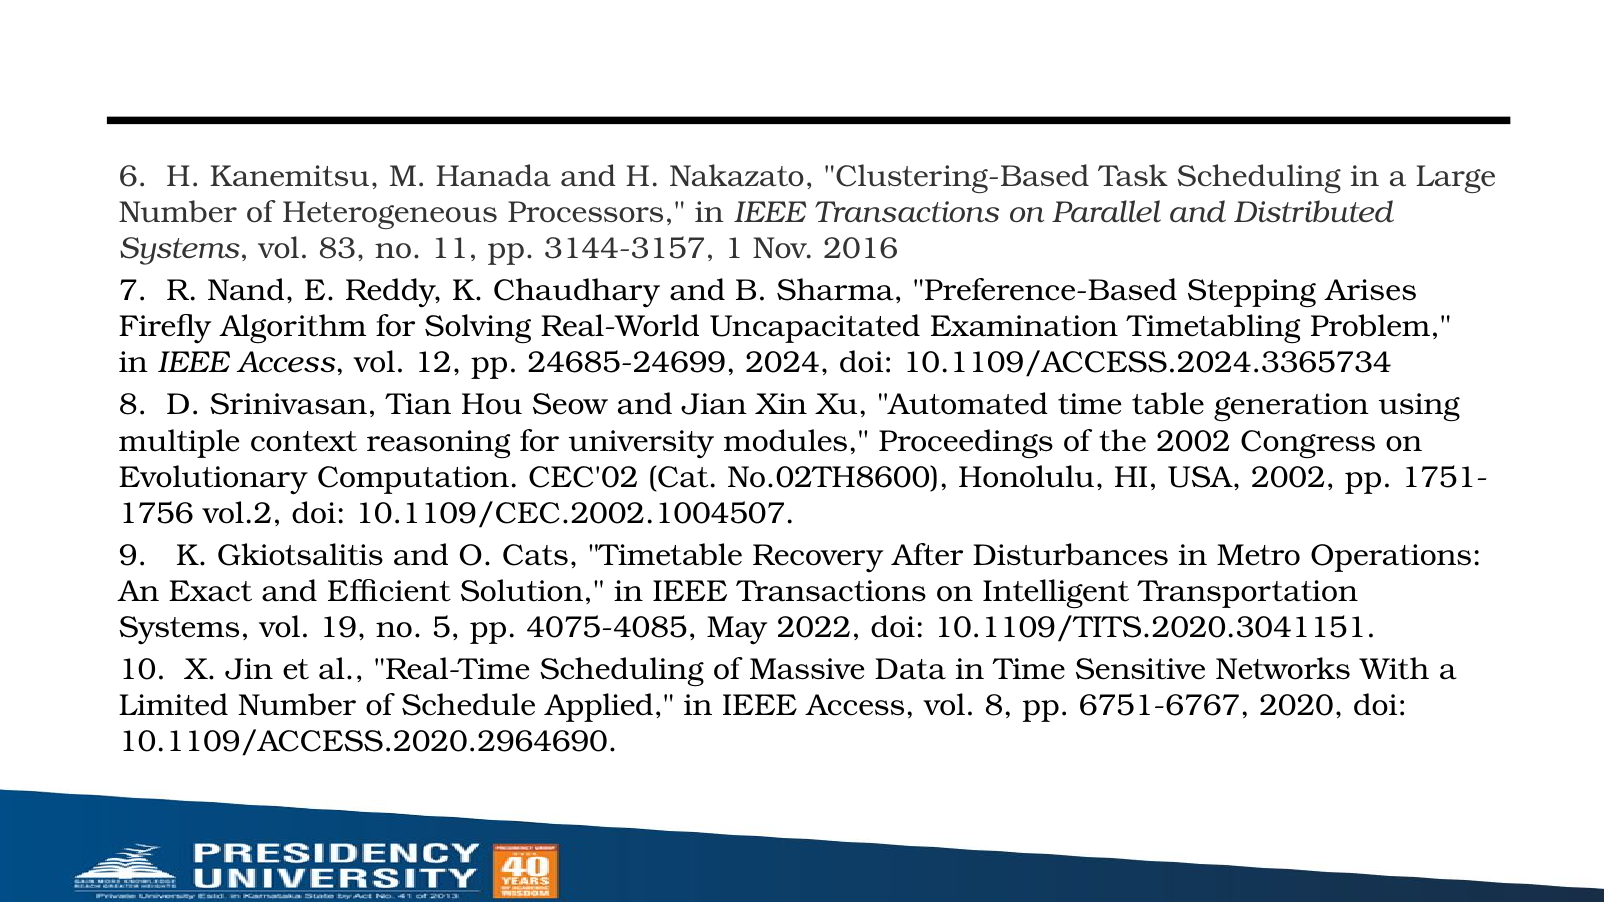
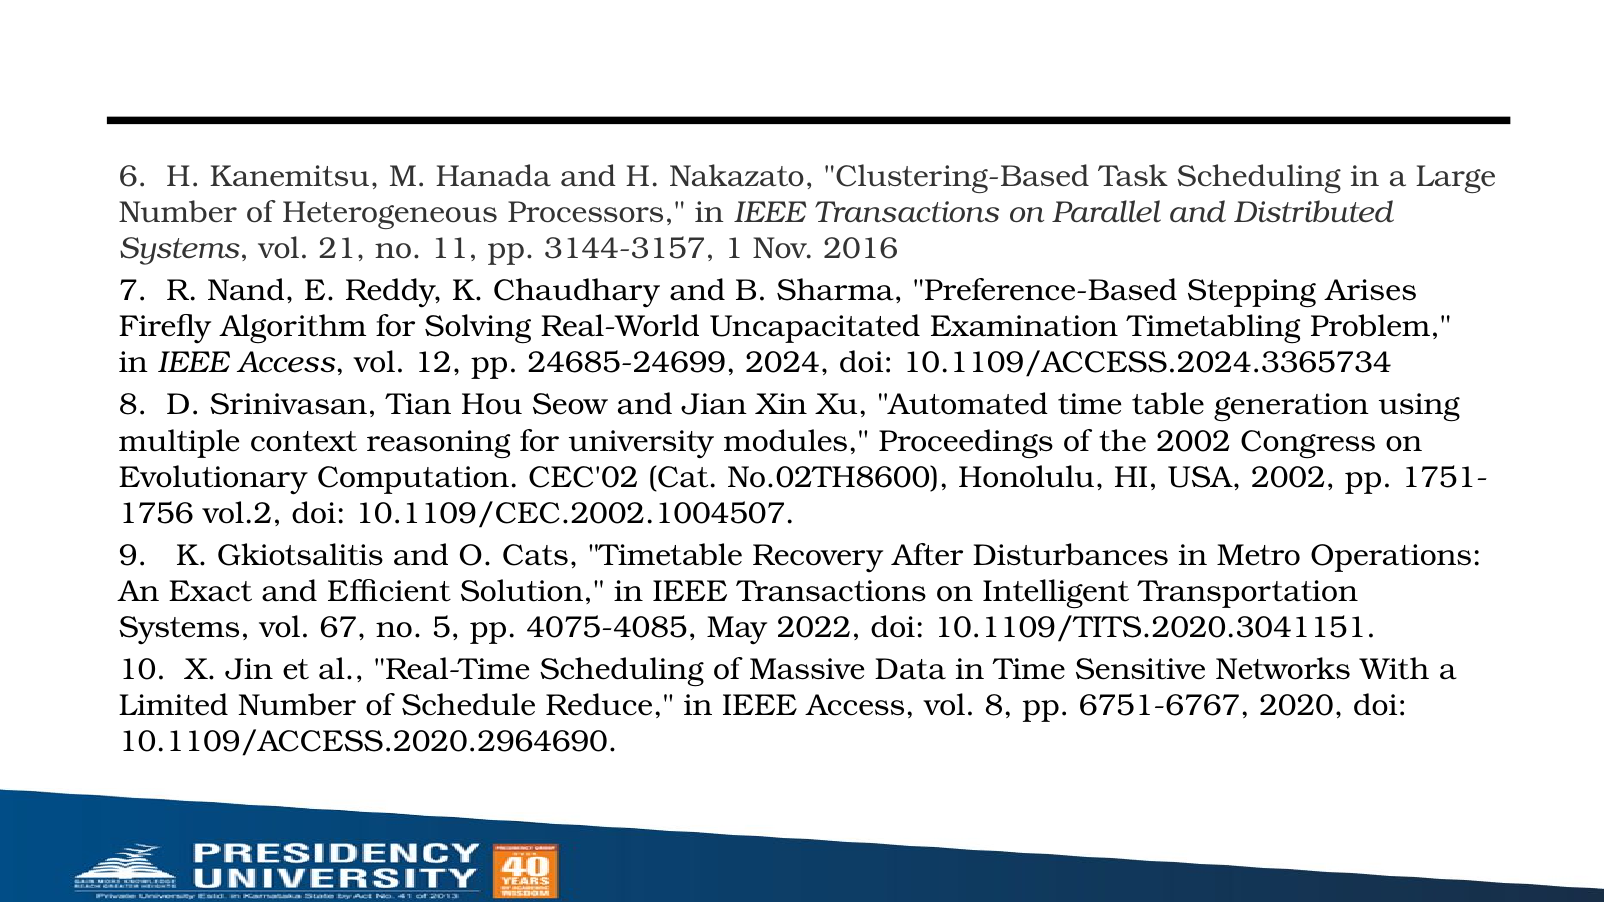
83: 83 -> 21 (342, 249)
19: 19 -> 67 (343, 628)
Applied: Applied -> Reduce (610, 706)
